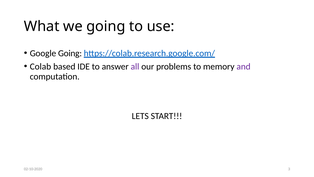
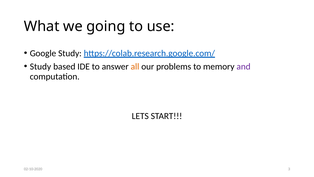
Google Going: Going -> Study (70, 53)
Colab: Colab -> Study (40, 66)
all colour: purple -> orange (135, 66)
